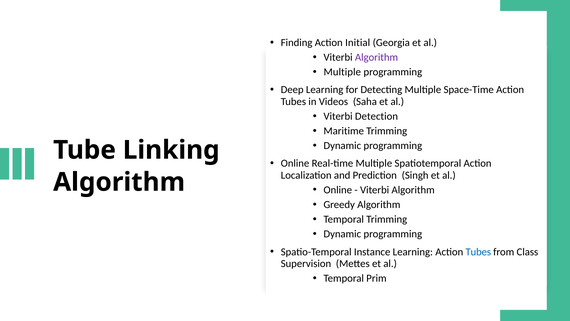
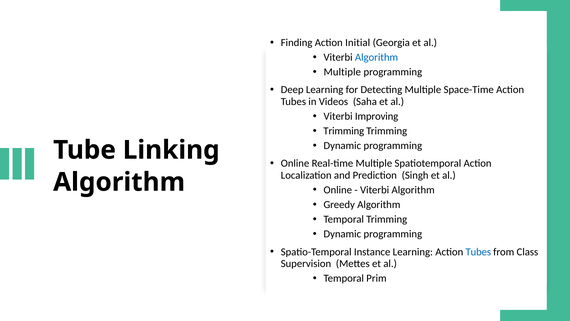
Algorithm colour: purple -> blue (377, 57)
Detection: Detection -> Improving (377, 116)
Maritime: Maritime -> Trimming (344, 131)
